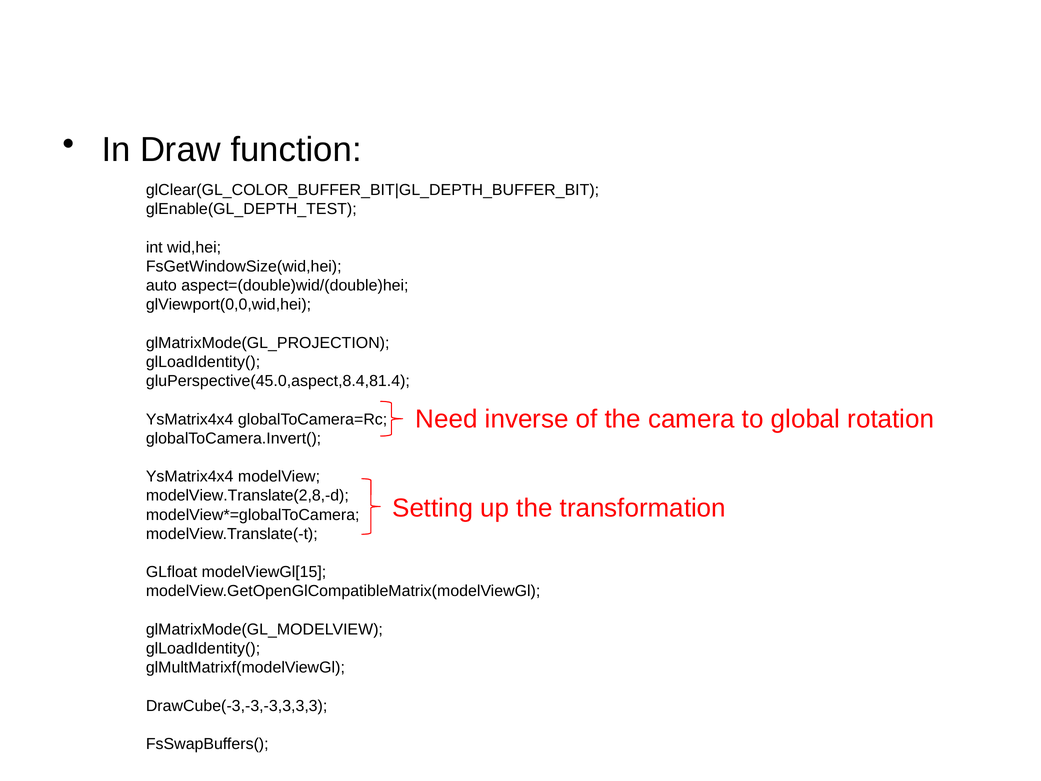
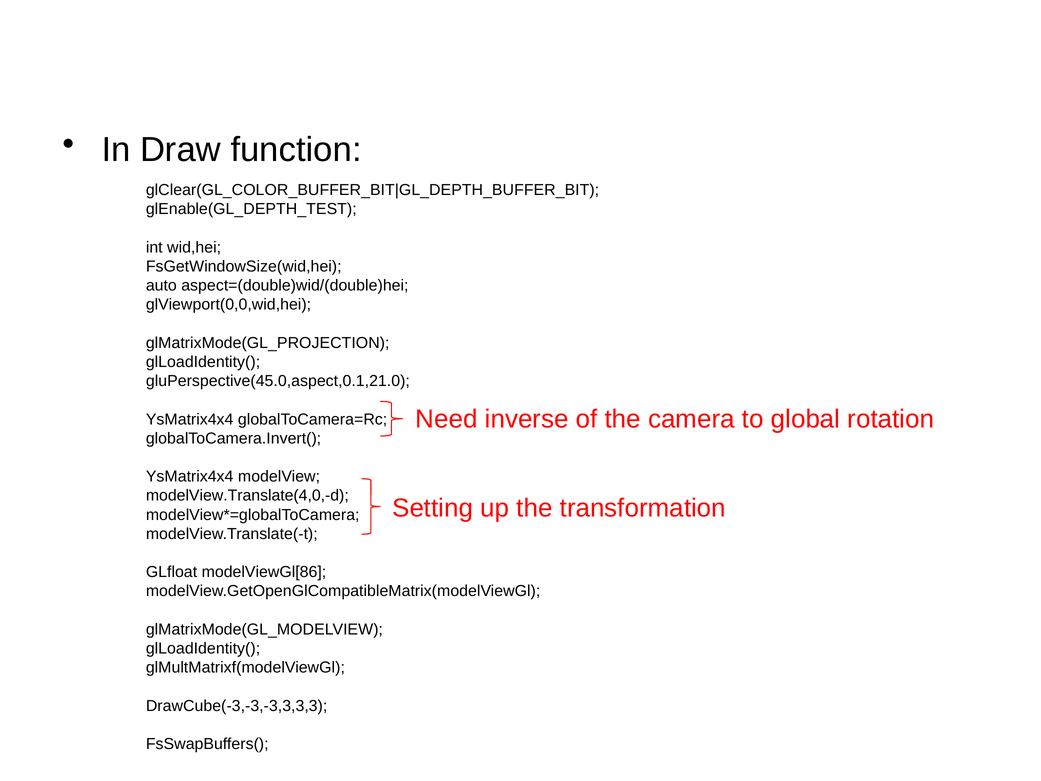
gluPerspective(45.0,aspect,8.4,81.4: gluPerspective(45.0,aspect,8.4,81.4 -> gluPerspective(45.0,aspect,0.1,21.0 (278, 381)
modelView.Translate(2,8,-d: modelView.Translate(2,8,-d -> modelView.Translate(4,0,-d (247, 496)
modelViewGl[15: modelViewGl[15 -> modelViewGl[86 (264, 572)
